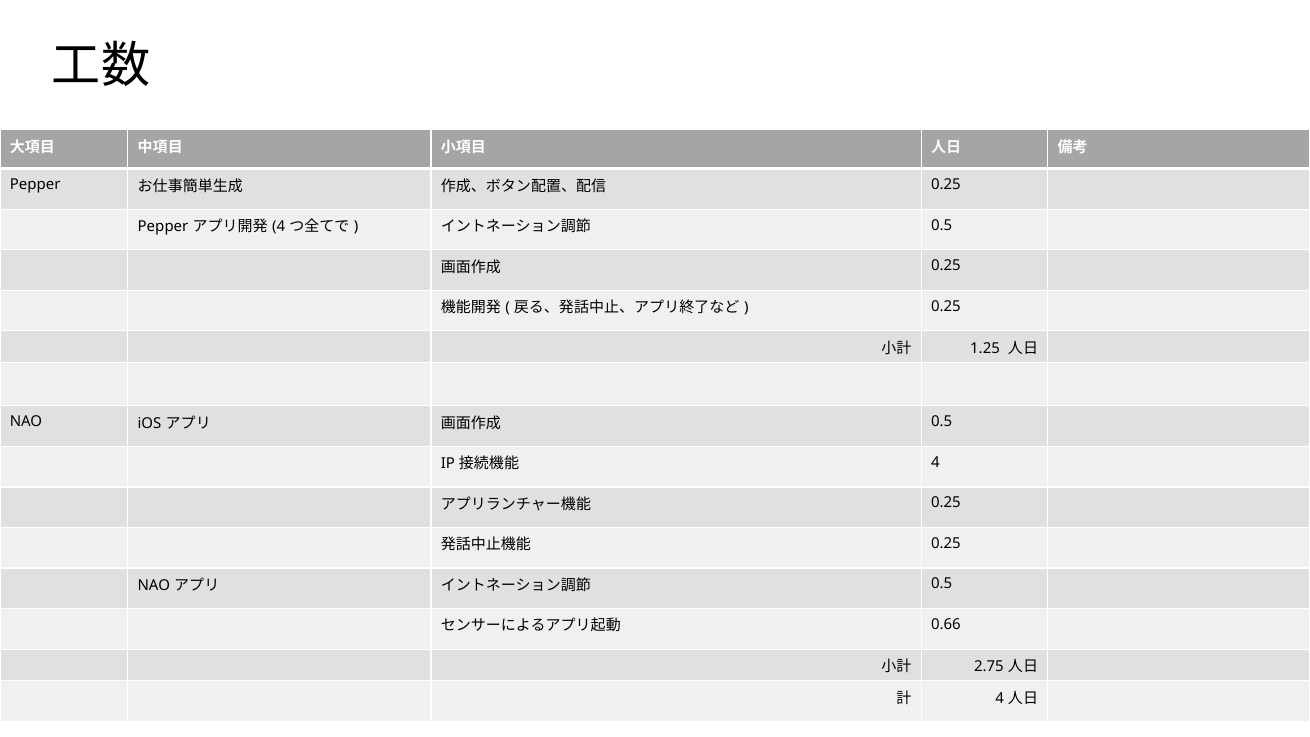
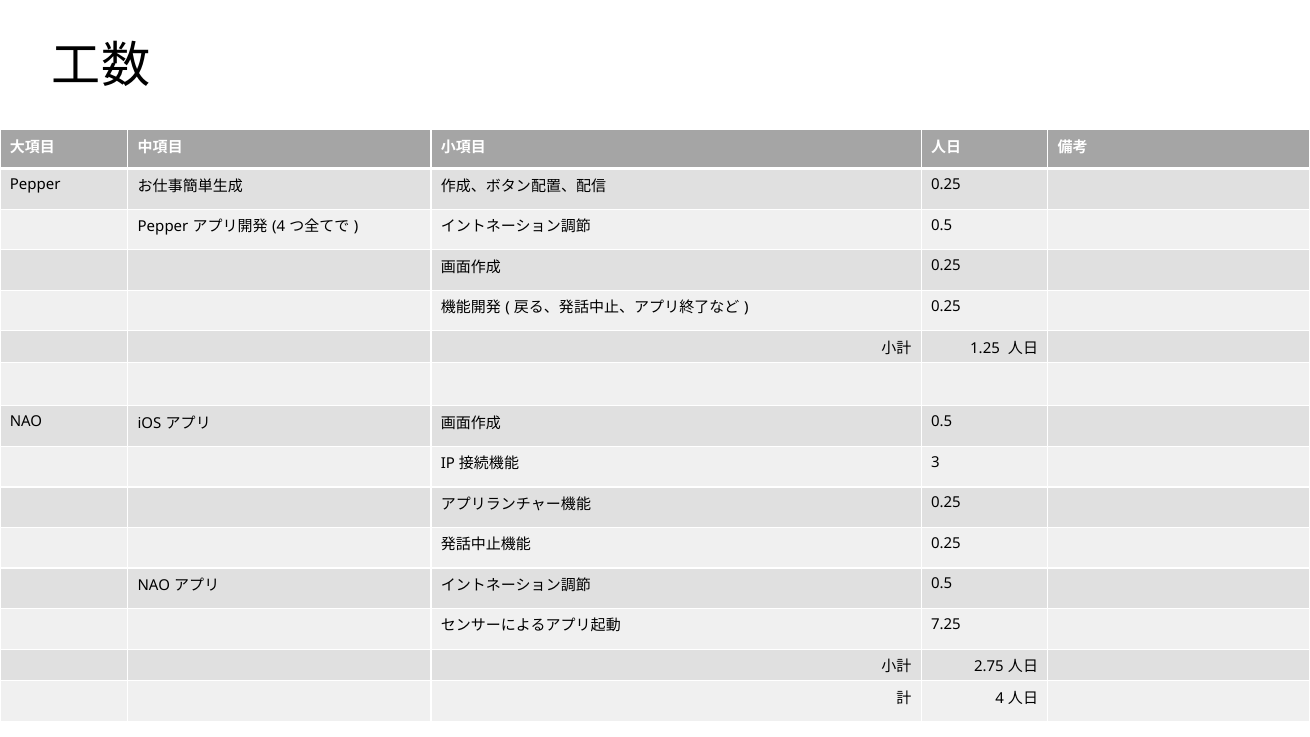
4: 4 -> 3 (935, 462)
0.66: 0.66 -> 7.25 (946, 624)
